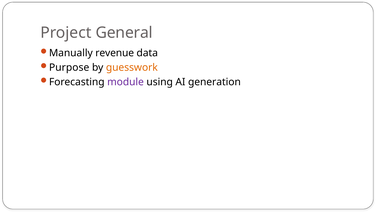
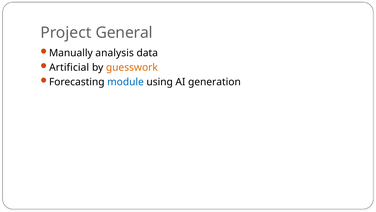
revenue: revenue -> analysis (115, 53)
Purpose: Purpose -> Artificial (69, 67)
module colour: purple -> blue (126, 82)
